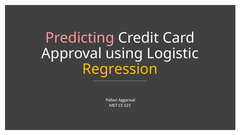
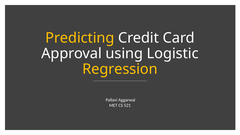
Predicting colour: pink -> yellow (80, 38)
